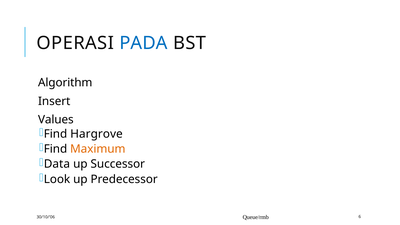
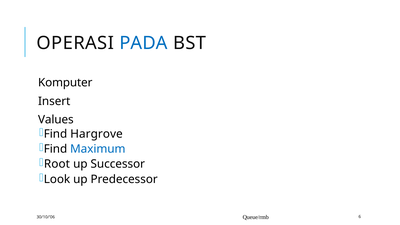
Algorithm: Algorithm -> Komputer (65, 83)
Maximum colour: orange -> blue (98, 149)
Data: Data -> Root (57, 164)
